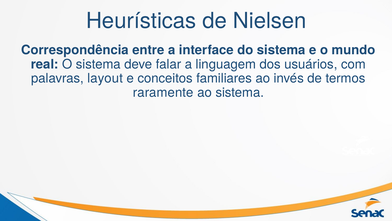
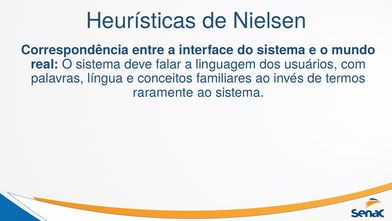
layout: layout -> língua (105, 78)
